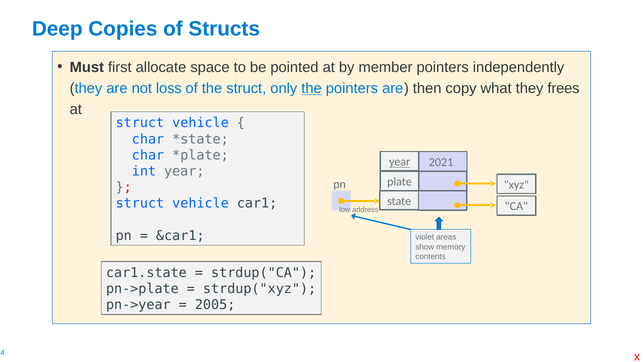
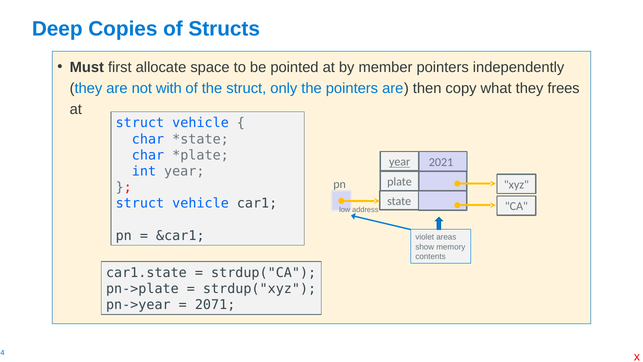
loss: loss -> with (169, 88)
the underline: present -> none (312, 88)
2005: 2005 -> 2071 (215, 305)
